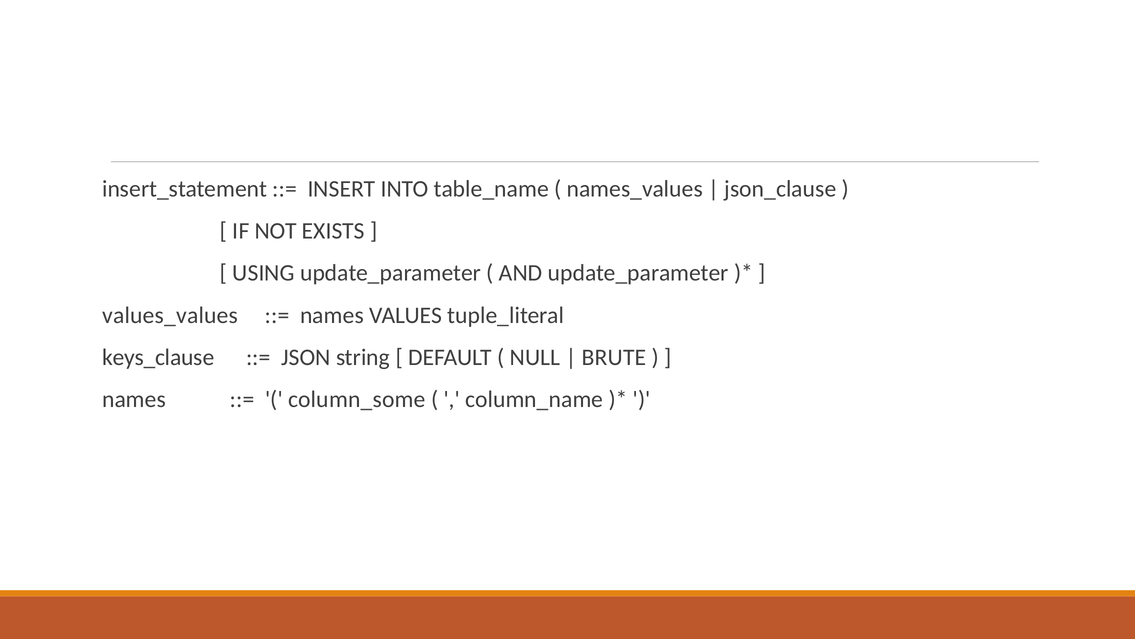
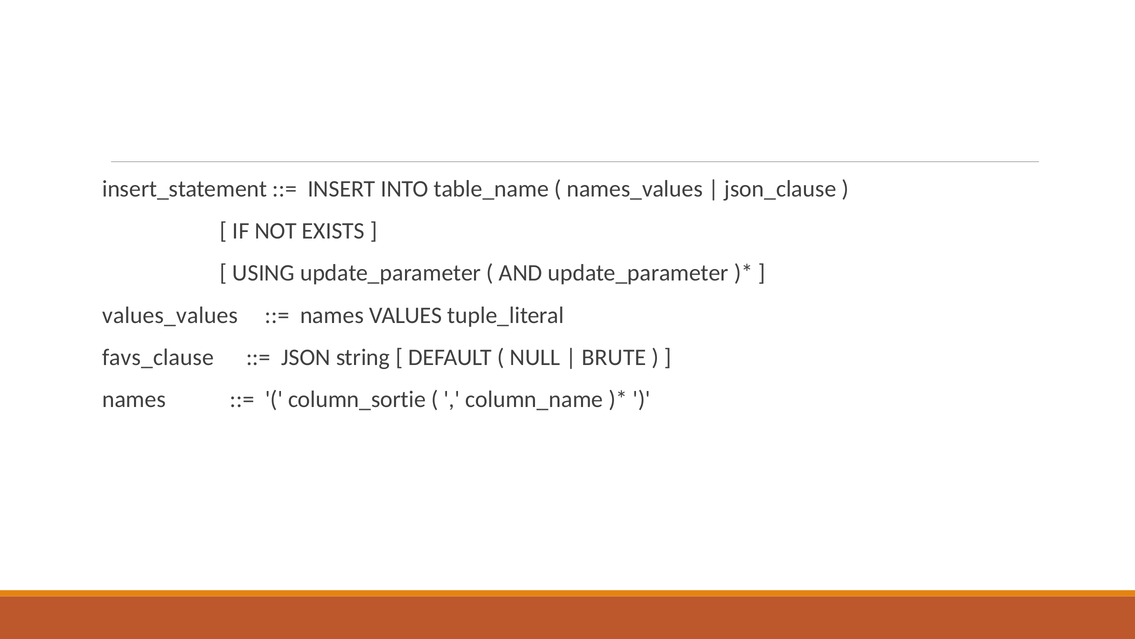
keys_clause: keys_clause -> favs_clause (158, 357)
column_some: column_some -> column_sortie (357, 399)
